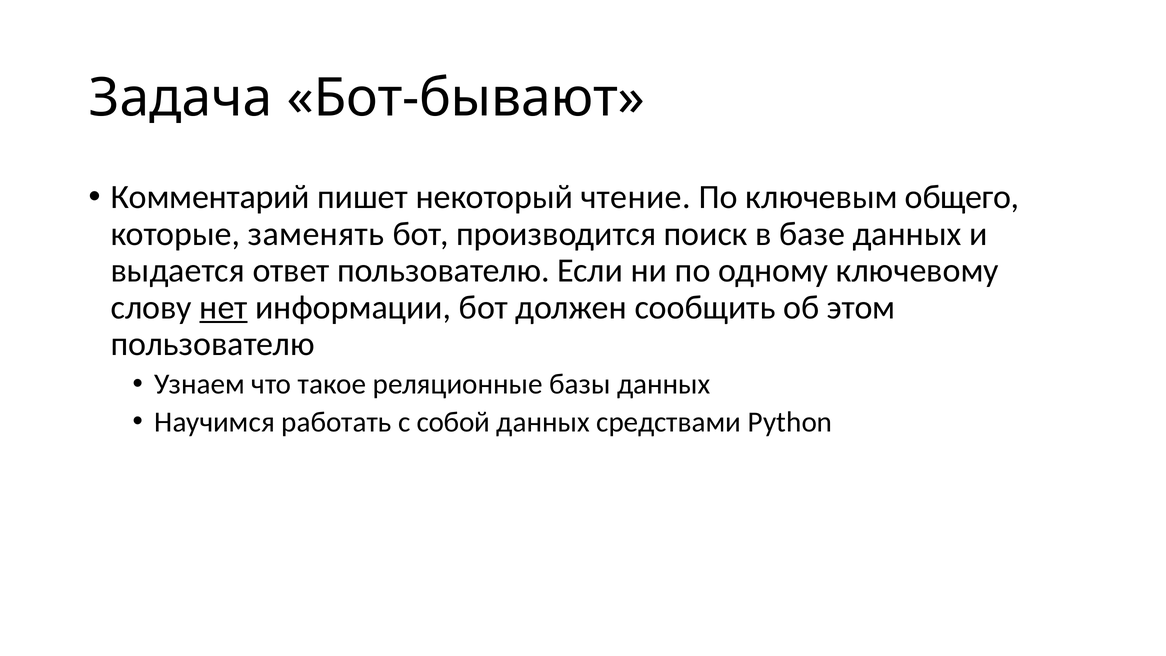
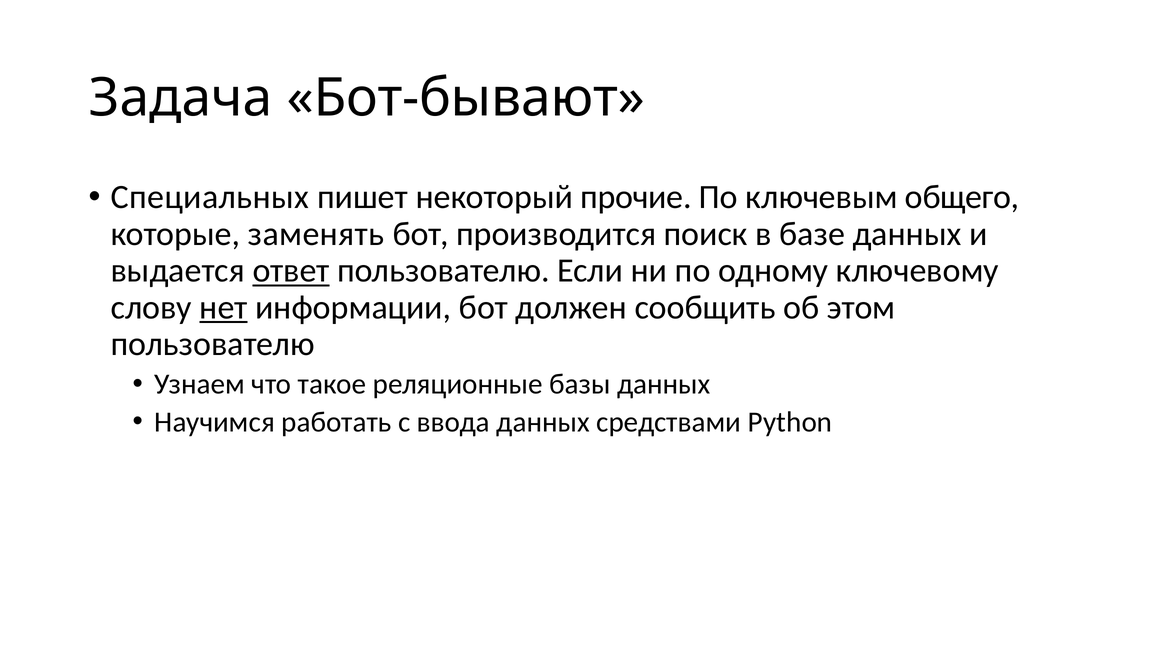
Комментарий: Комментарий -> Специальных (210, 197)
чтение: чтение -> прочие (636, 197)
ответ underline: none -> present (291, 271)
собой: собой -> ввода (453, 422)
